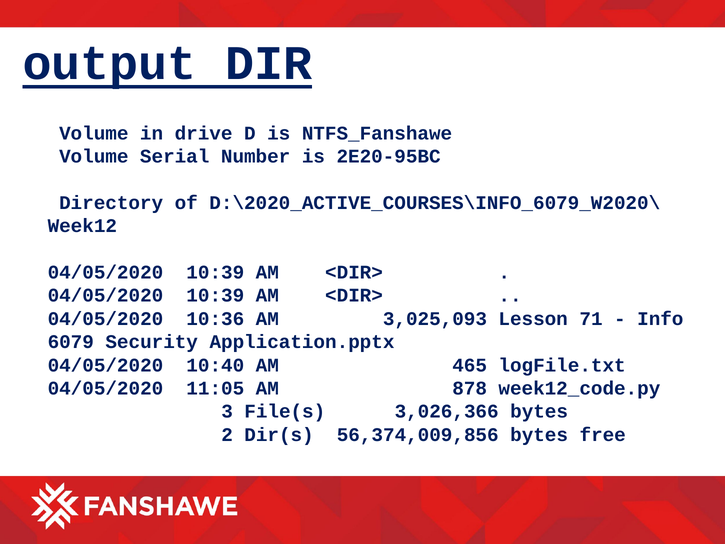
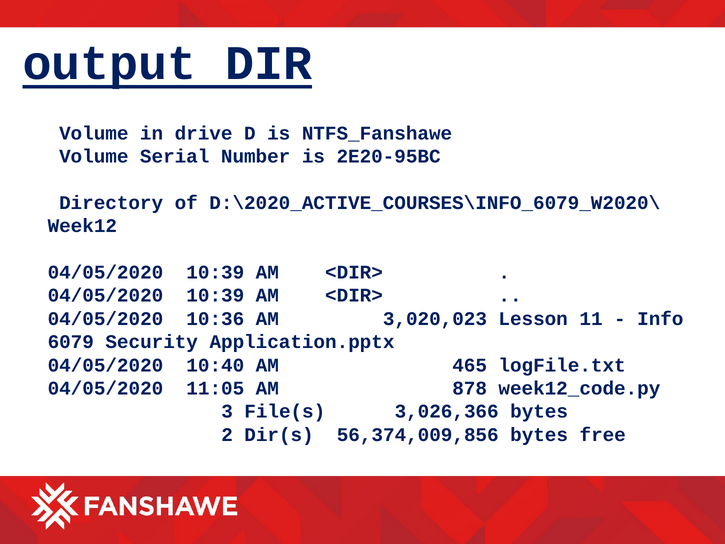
3,025,093: 3,025,093 -> 3,020,023 (435, 319)
71: 71 -> 11 (591, 319)
